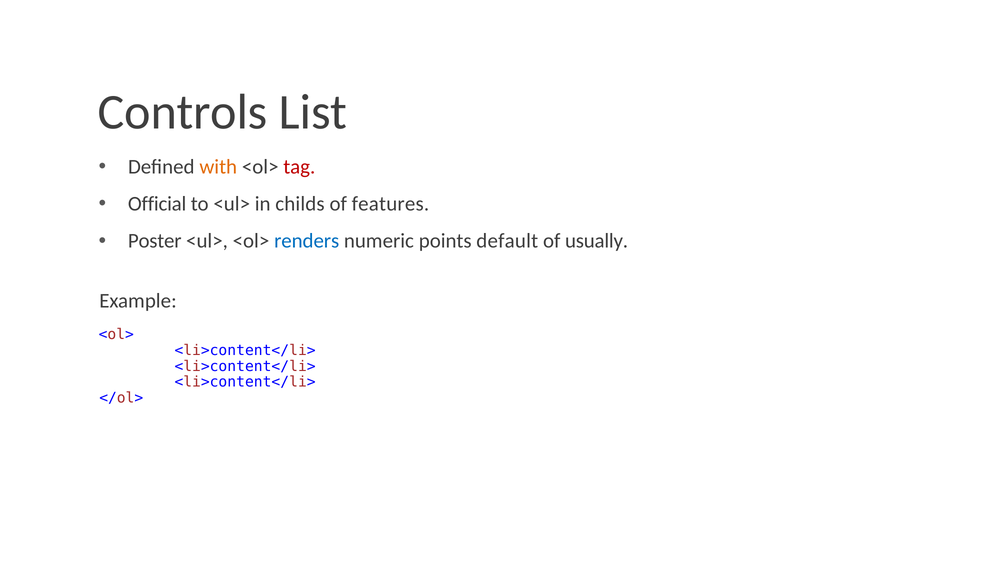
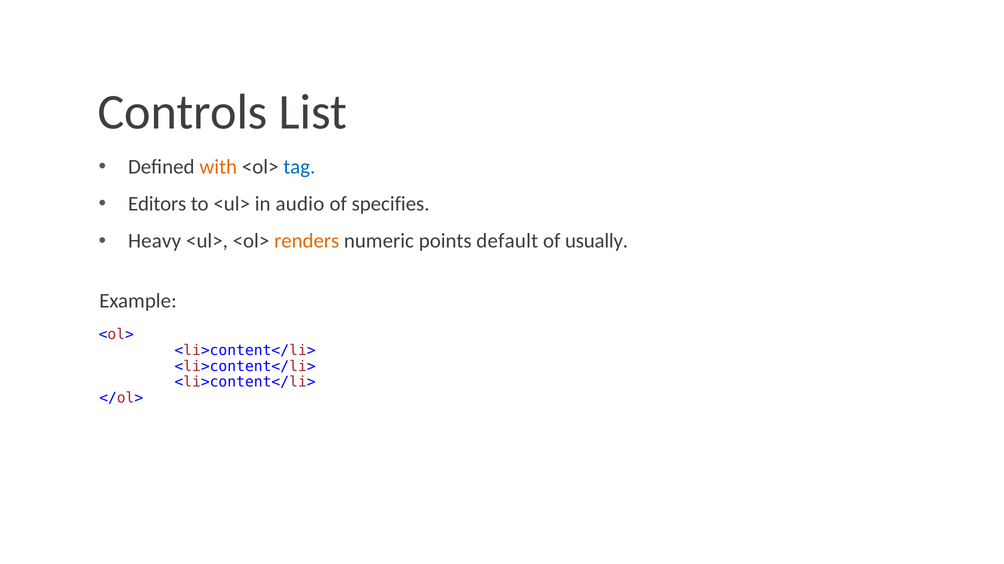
tag colour: red -> blue (299, 167)
Official: Official -> Editors (157, 204)
childs: childs -> audio (300, 204)
features: features -> specifies (391, 204)
Poster: Poster -> Heavy (155, 241)
renders colour: blue -> orange (307, 241)
